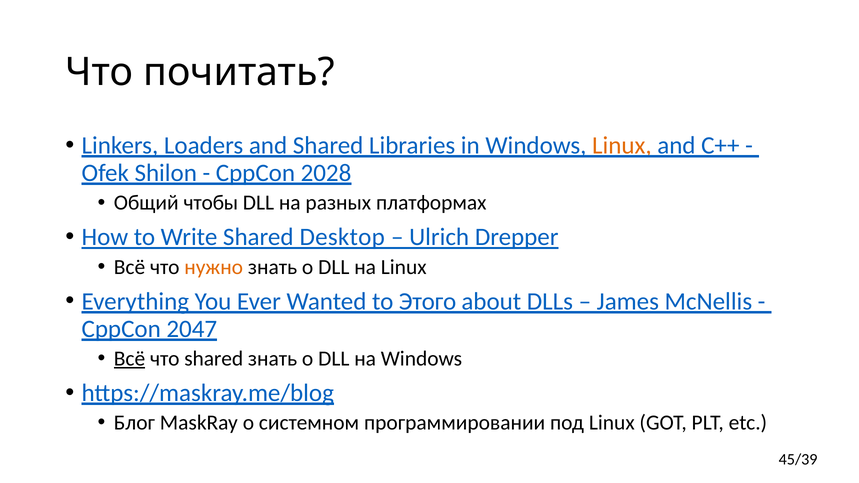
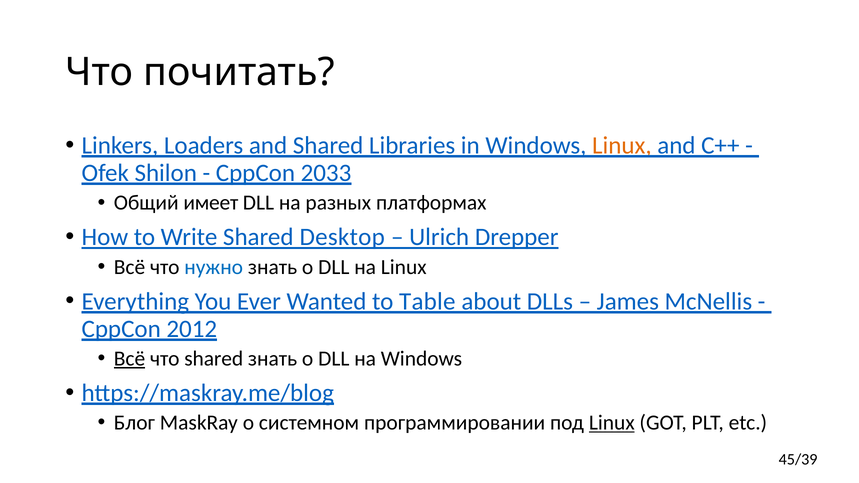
2028: 2028 -> 2033 (326, 173)
чтобы: чтобы -> имеет (211, 203)
нужно colour: orange -> blue (214, 267)
Этого: Этого -> Table (427, 301)
2047: 2047 -> 2012 (192, 329)
Linux underline: none -> present (612, 423)
